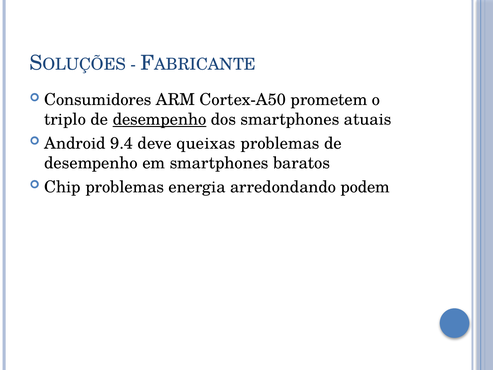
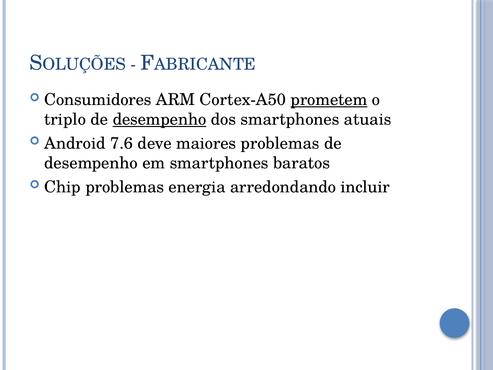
prometem underline: none -> present (329, 100)
9.4: 9.4 -> 7.6 (122, 143)
queixas: queixas -> maiores (206, 143)
podem: podem -> incluir (365, 187)
